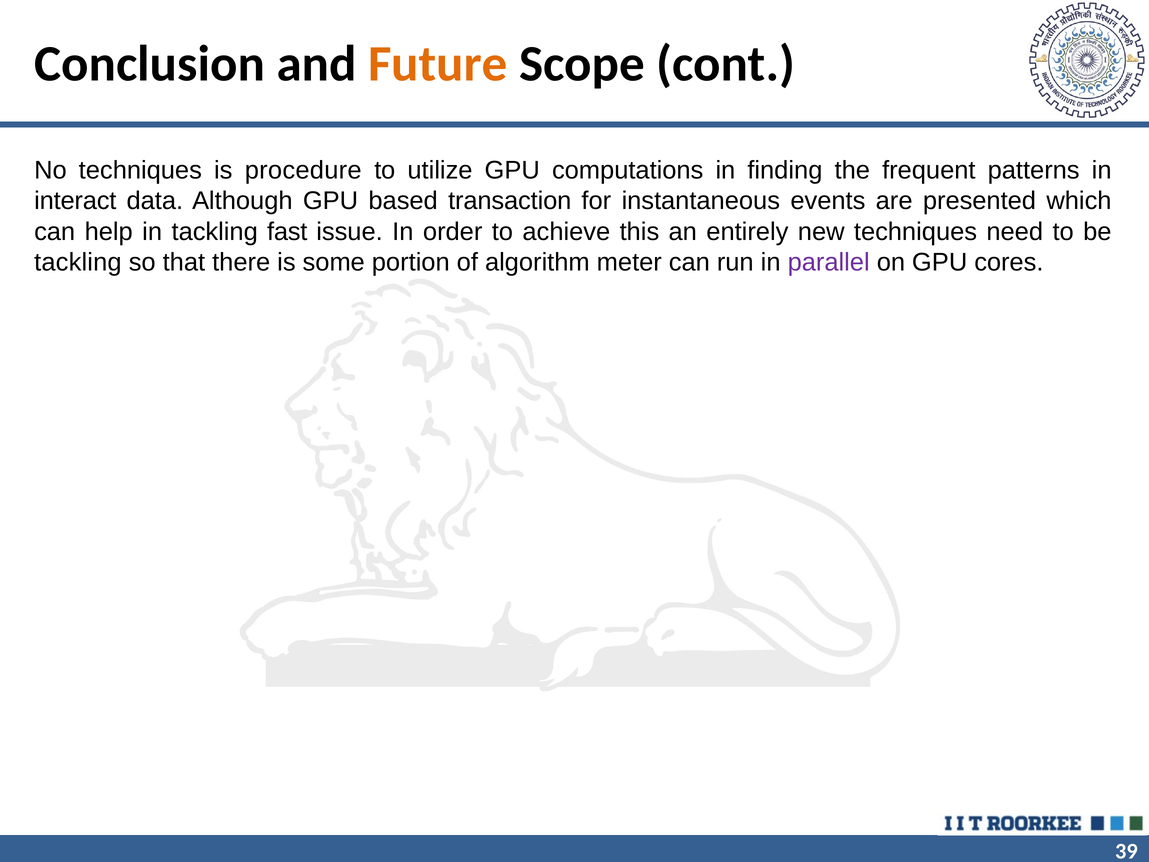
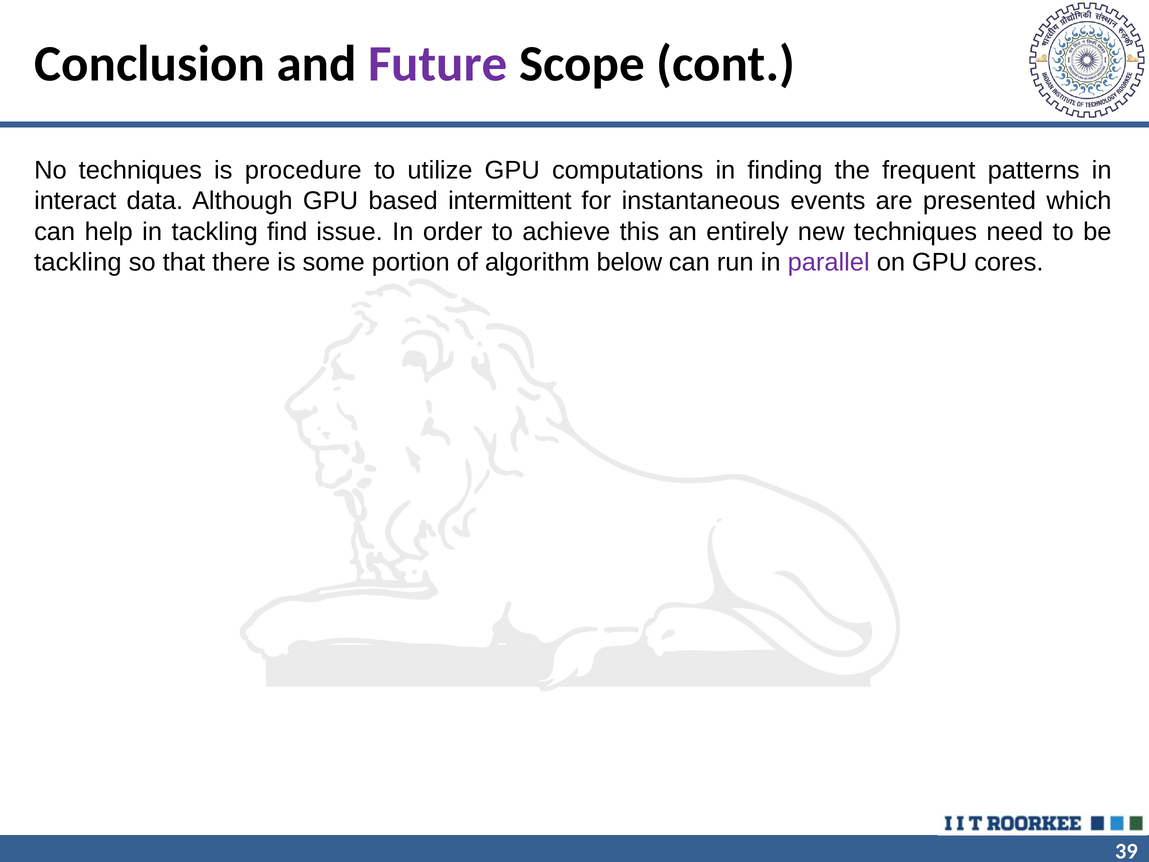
Future colour: orange -> purple (438, 64)
transaction: transaction -> intermittent (510, 201)
fast: fast -> find (287, 232)
meter: meter -> below (629, 262)
